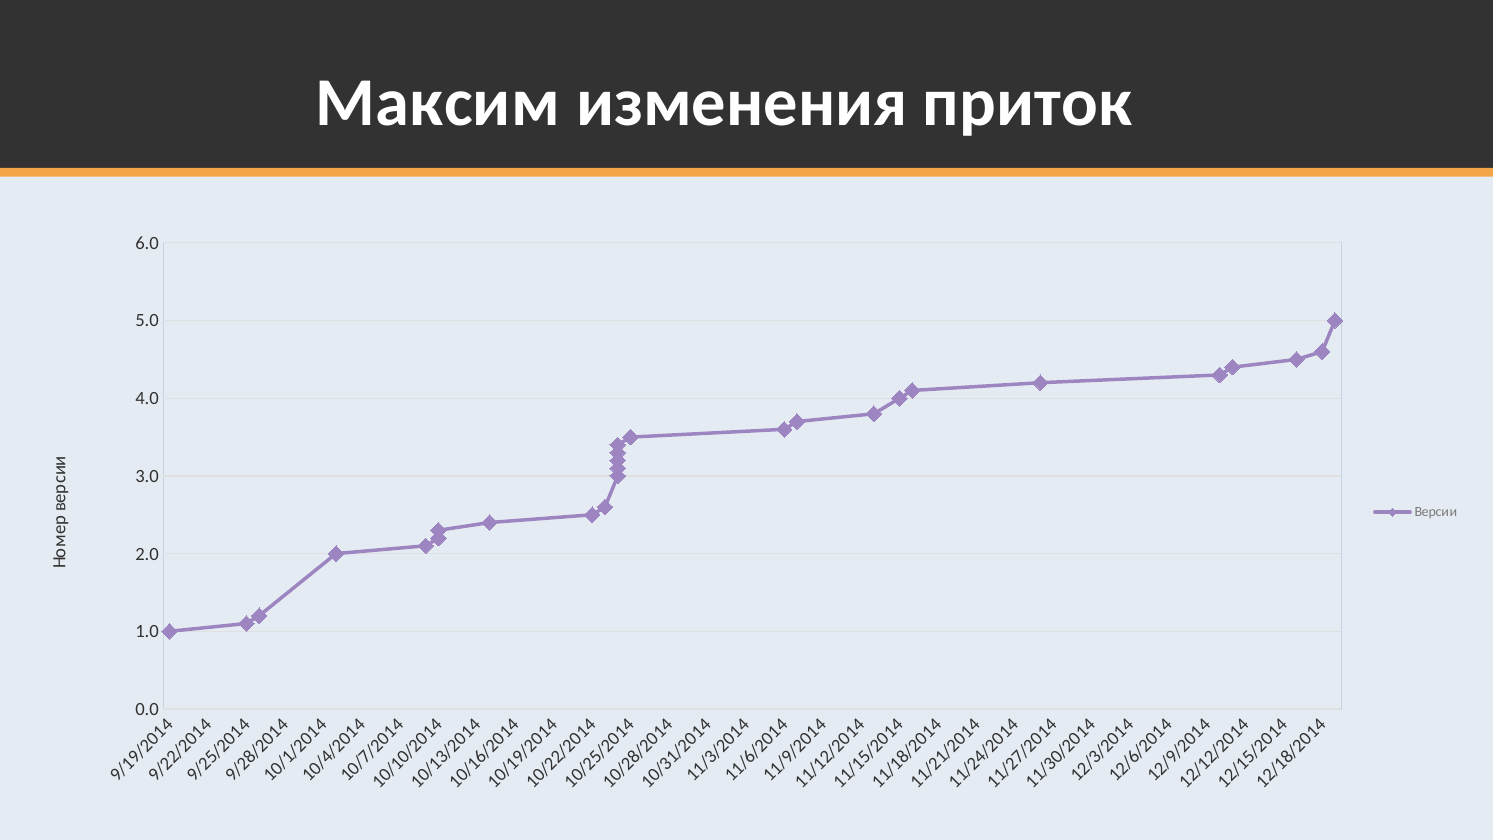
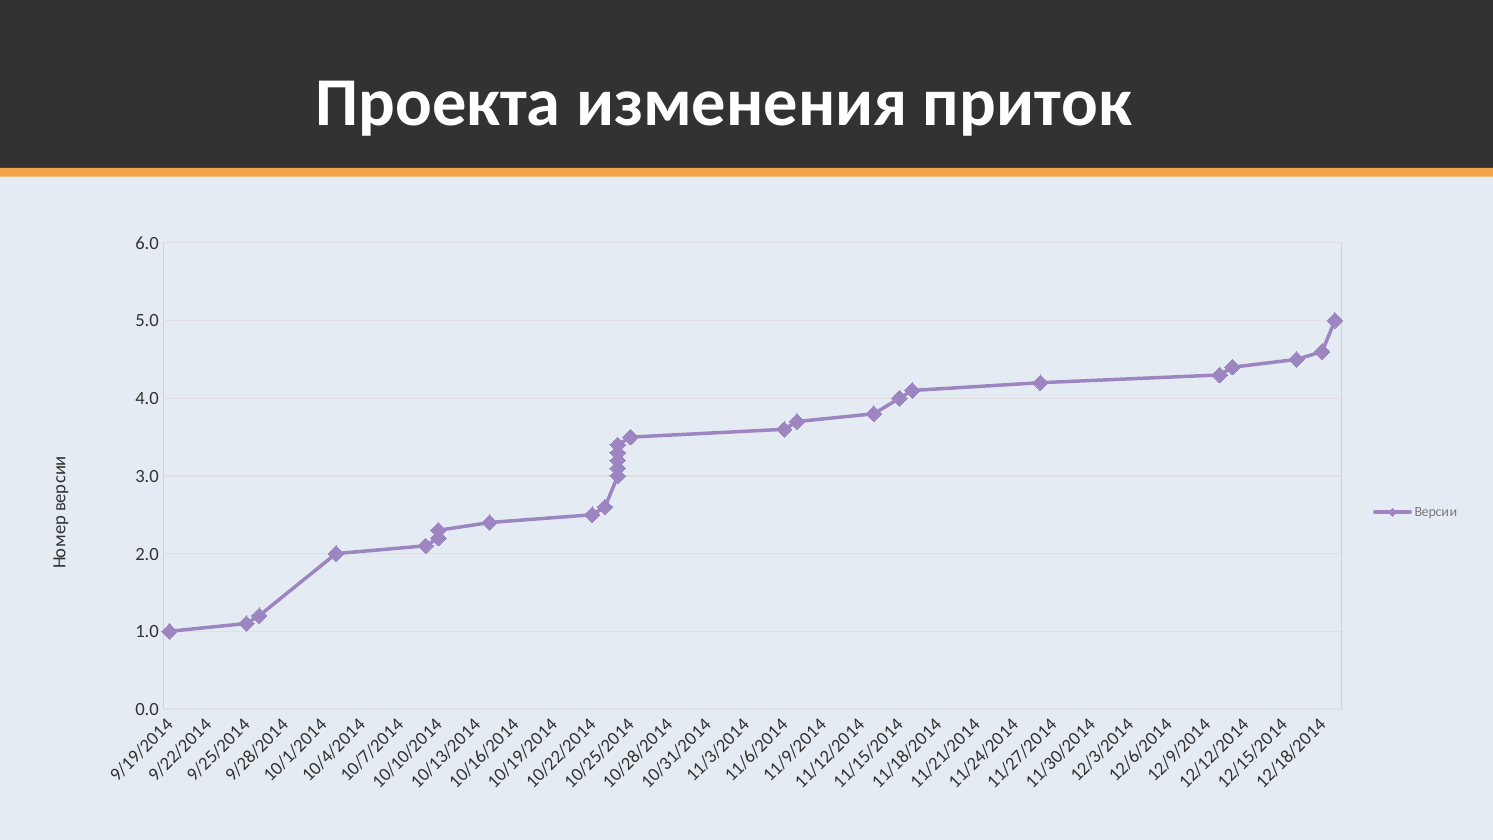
Максим: Максим -> Проекта (438, 103)
